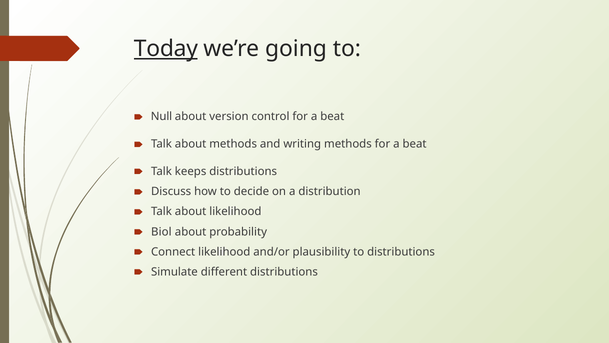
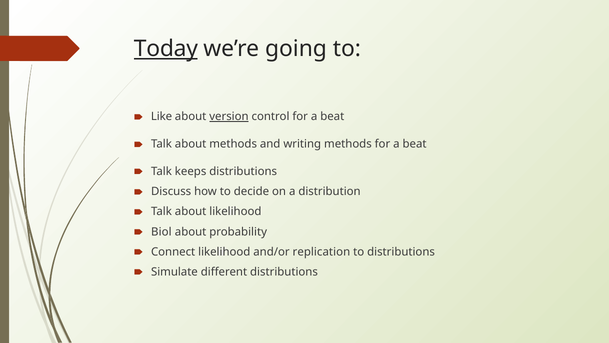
Null: Null -> Like (162, 117)
version underline: none -> present (229, 117)
plausibility: plausibility -> replication (321, 252)
